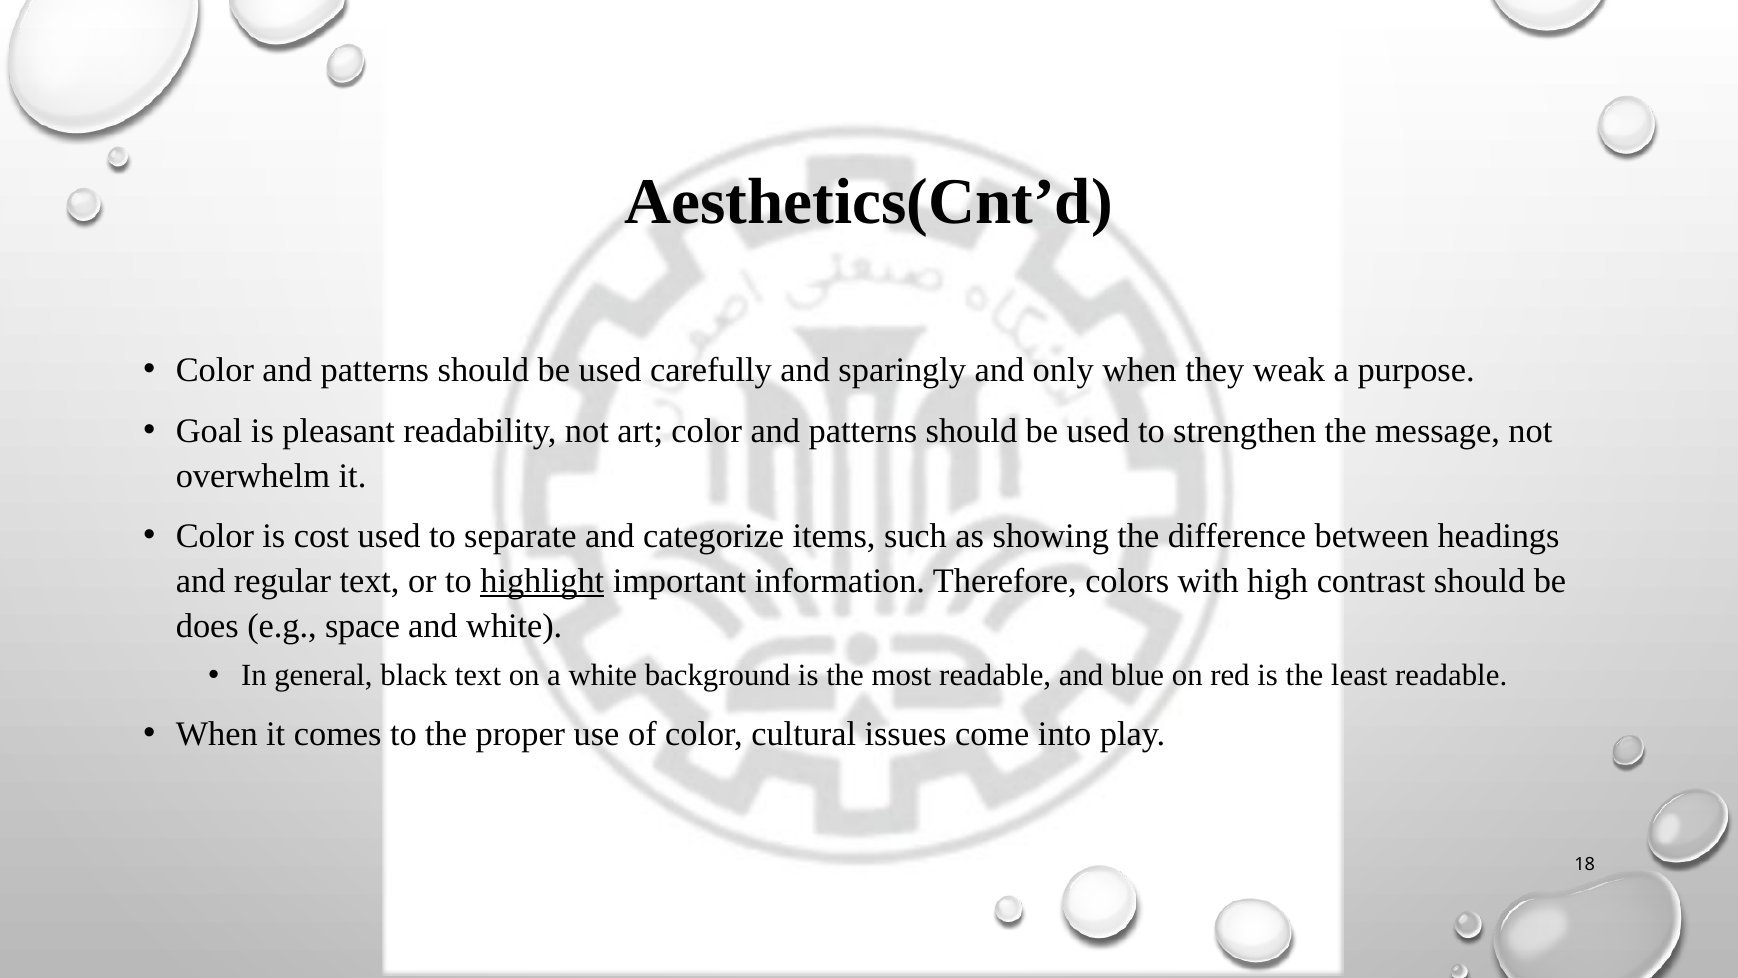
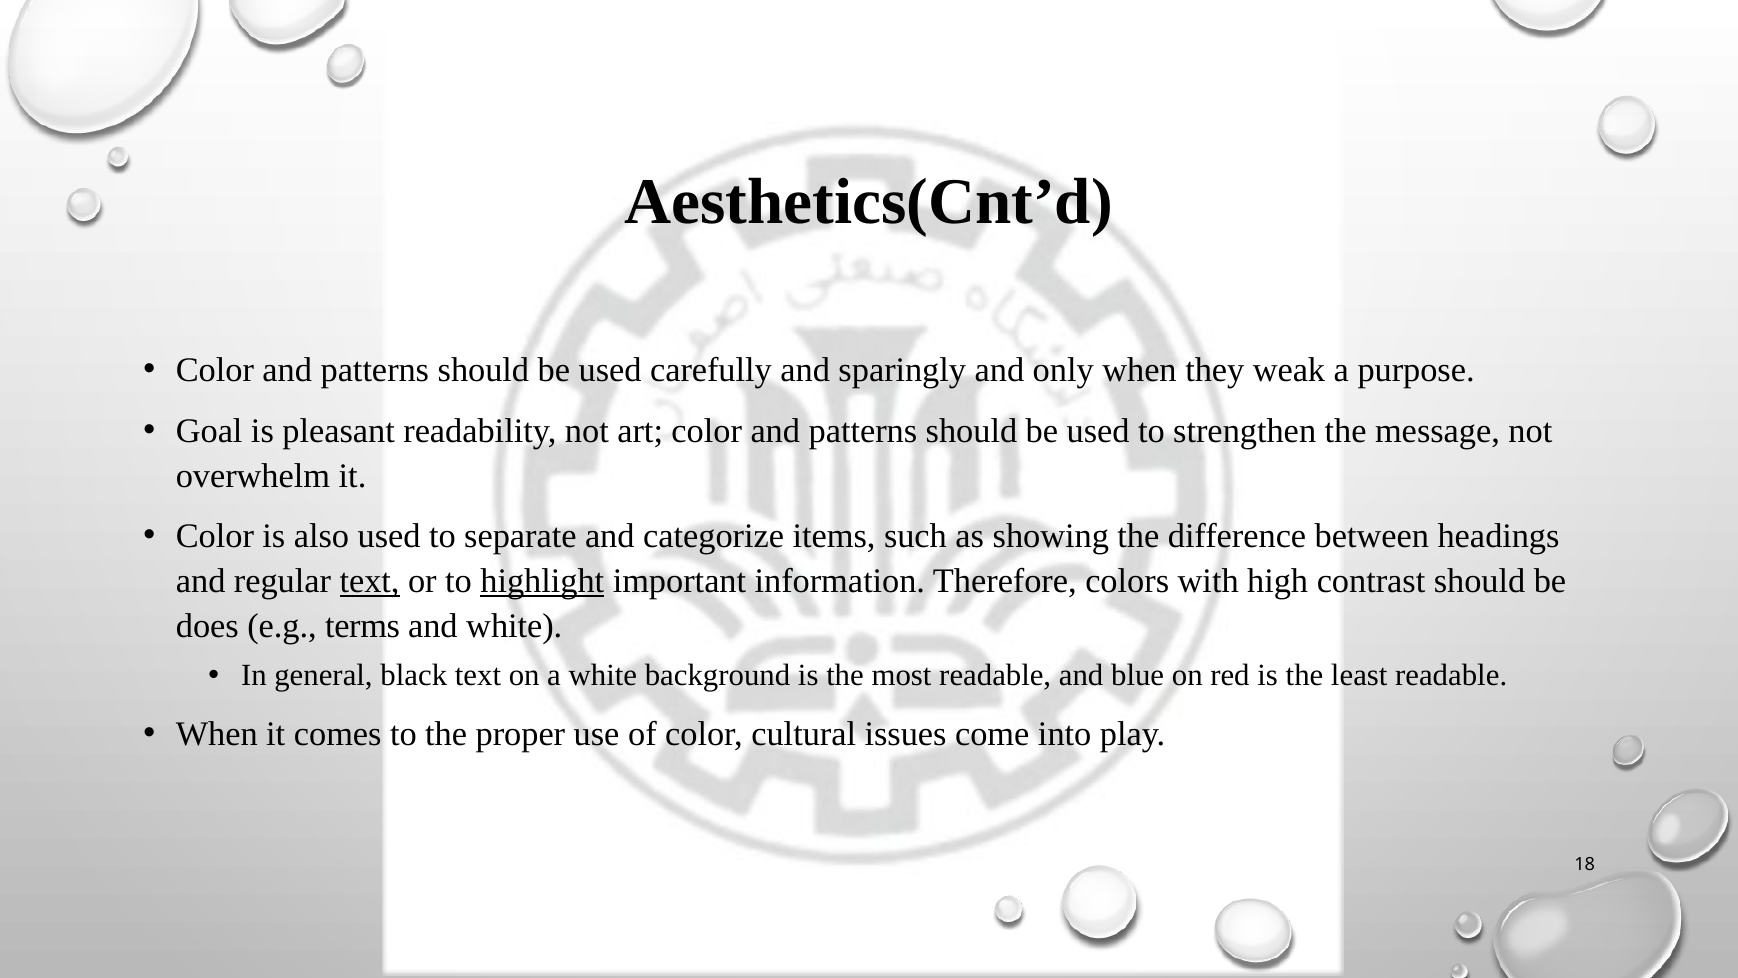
cost: cost -> also (321, 536)
text underline: none -> present (370, 581)
space: space -> terms (363, 626)
